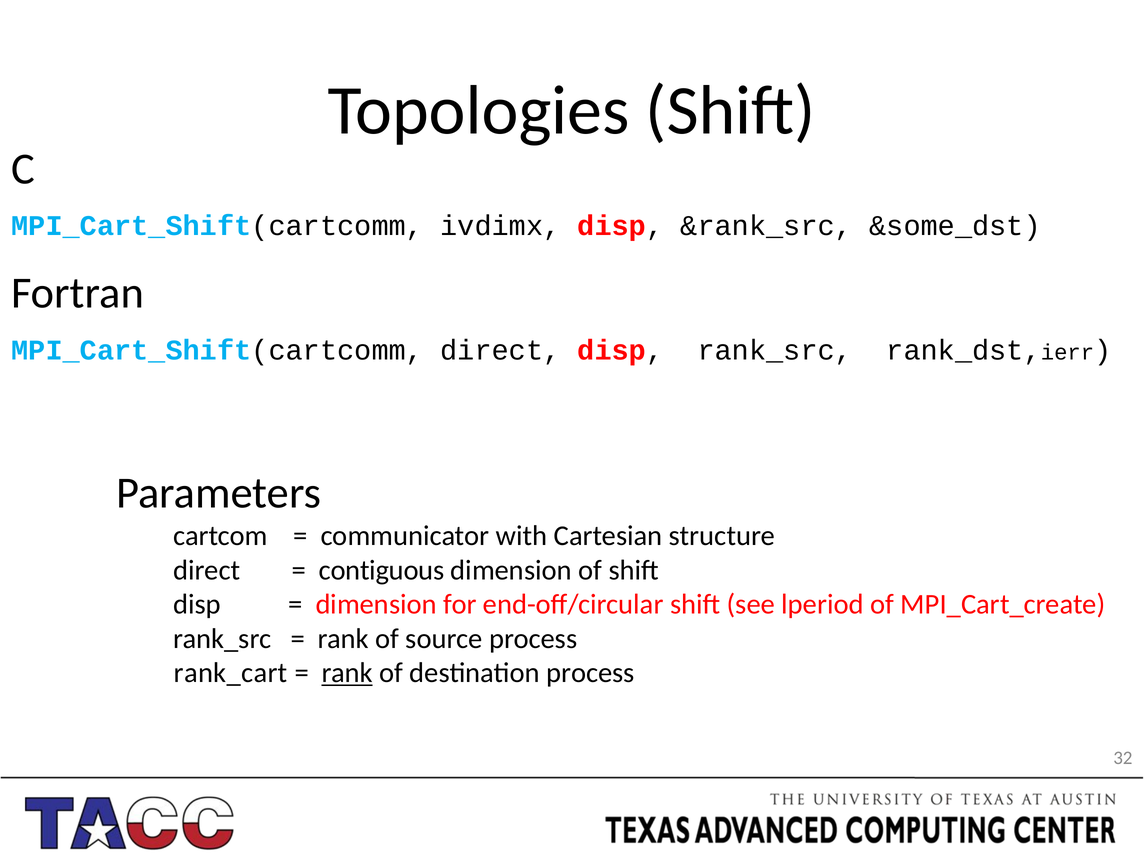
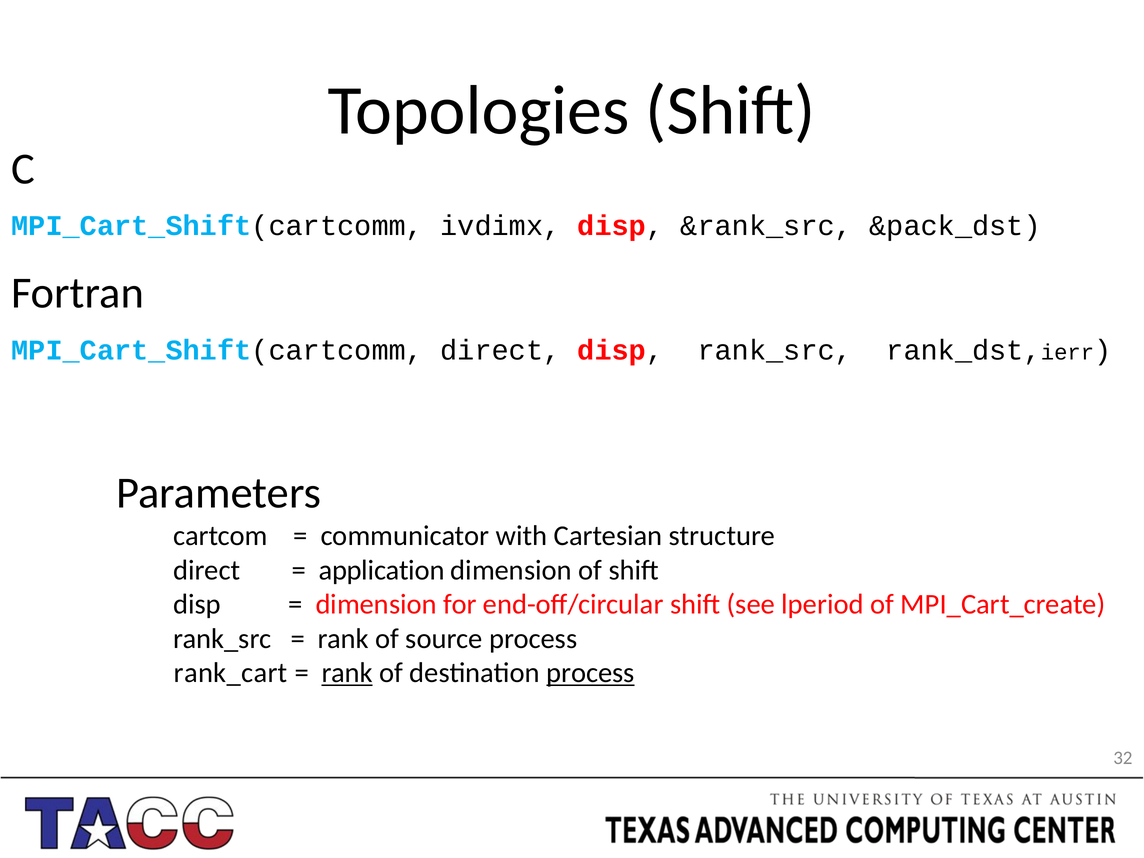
&some_dst: &some_dst -> &pack_dst (955, 226)
contiguous: contiguous -> application (382, 570)
process underline: none -> present (590, 673)
